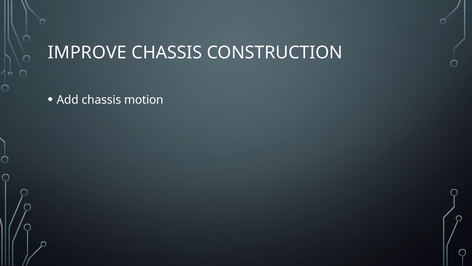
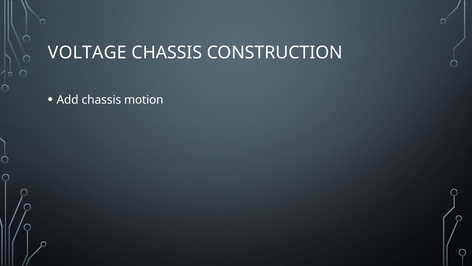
IMPROVE: IMPROVE -> VOLTAGE (87, 52)
